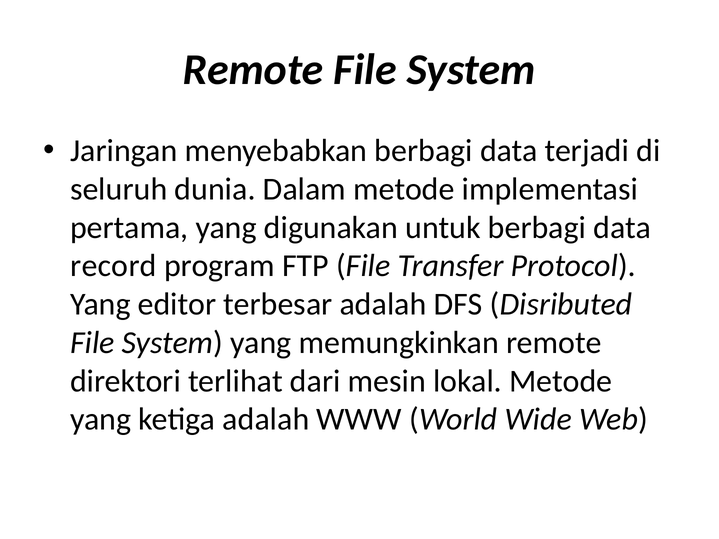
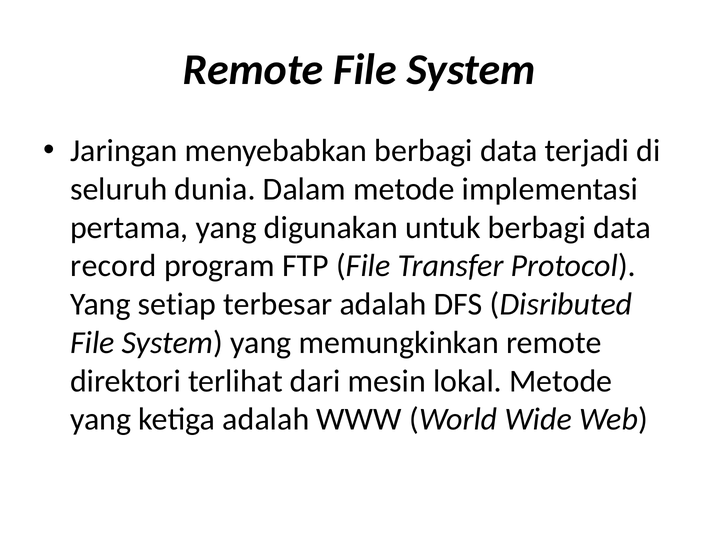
editor: editor -> setiap (177, 304)
